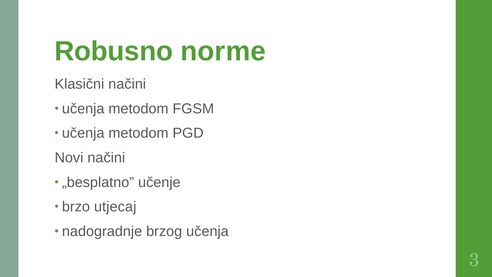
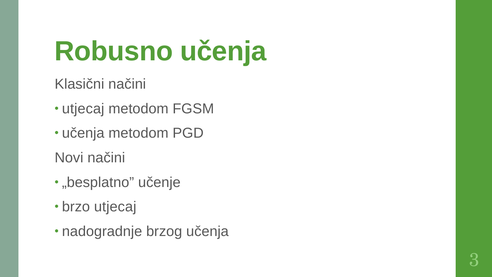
Robusno norme: norme -> učenja (223, 51)
učenja: učenja -> utjecaj (83, 109)
